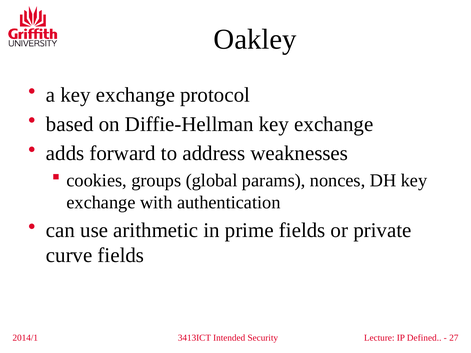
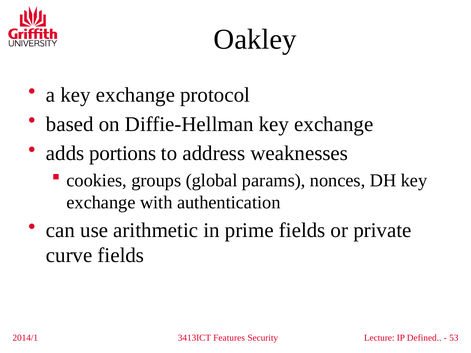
forward: forward -> portions (123, 154)
Intended: Intended -> Features (229, 338)
27: 27 -> 53 (454, 338)
